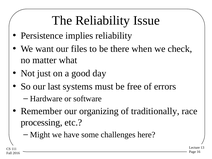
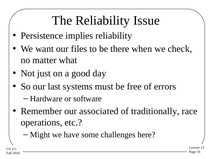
organizing: organizing -> associated (99, 111)
processing: processing -> operations (41, 123)
